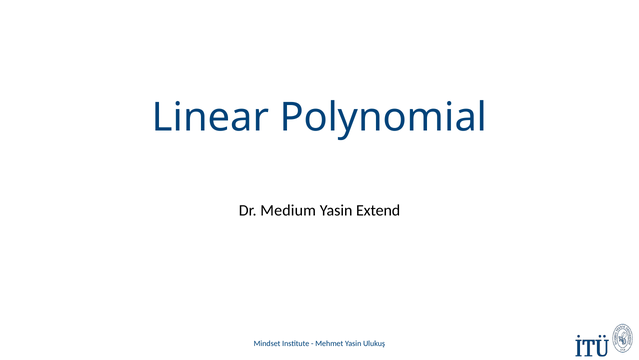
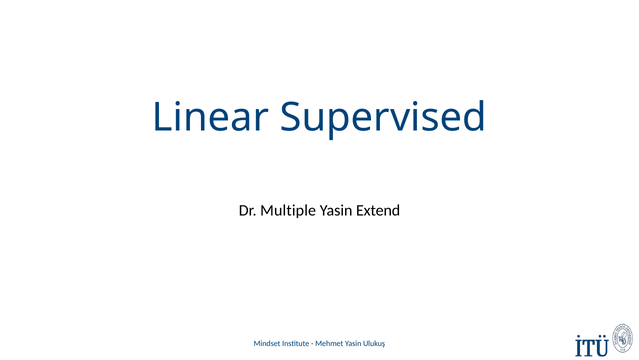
Polynomial: Polynomial -> Supervised (383, 117)
Medium: Medium -> Multiple (288, 210)
